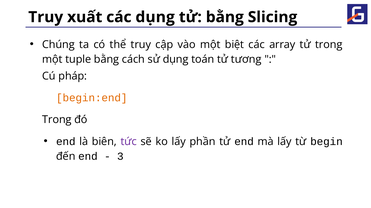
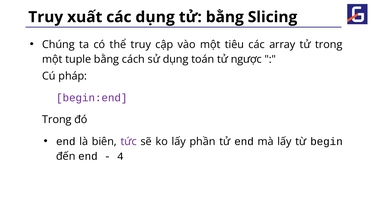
biệt: biệt -> tiêu (235, 45)
tương: tương -> ngược (246, 60)
begin:end colour: orange -> purple (92, 98)
3: 3 -> 4 (120, 157)
